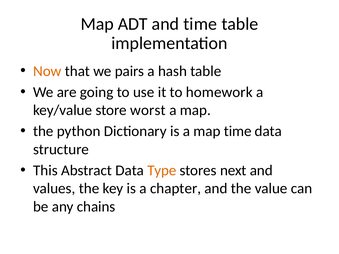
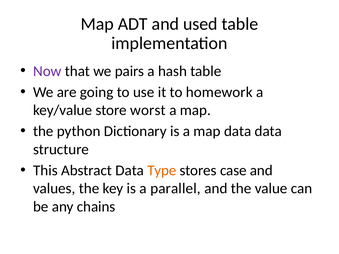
and time: time -> used (200, 24)
Now colour: orange -> purple (47, 71)
map time: time -> data (238, 131)
next: next -> case (233, 171)
chapter: chapter -> parallel (175, 189)
